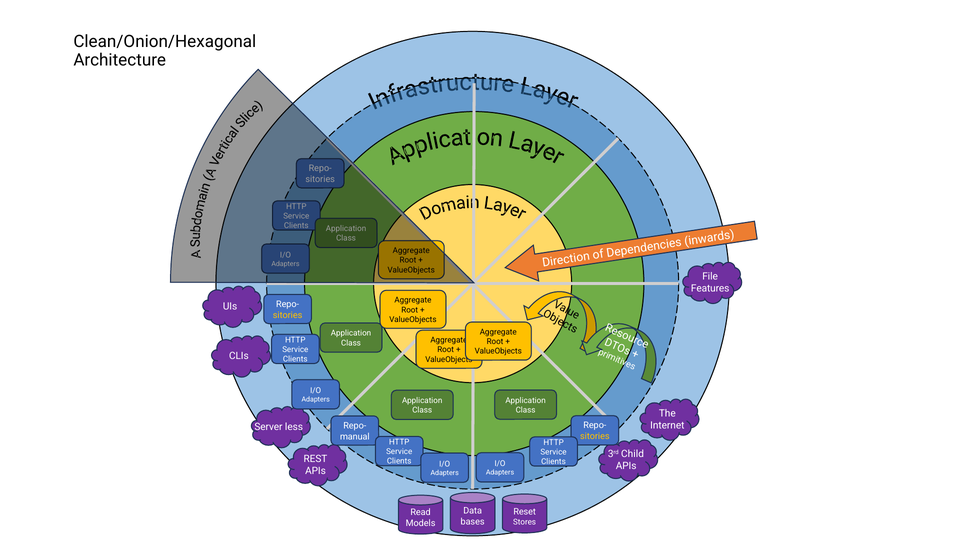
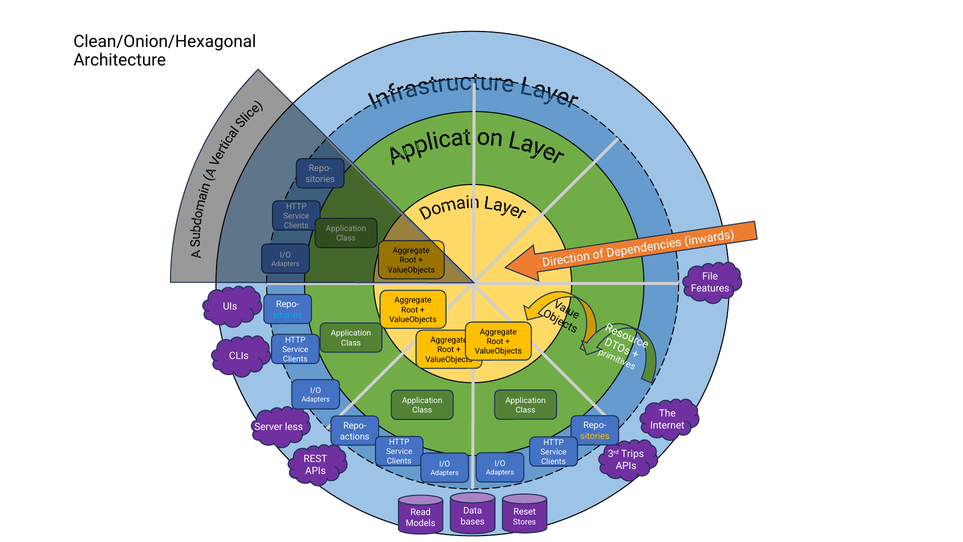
sitories colour: yellow -> light blue (288, 315)
manual: manual -> actions (355, 436)
Child: Child -> Trips (633, 454)
